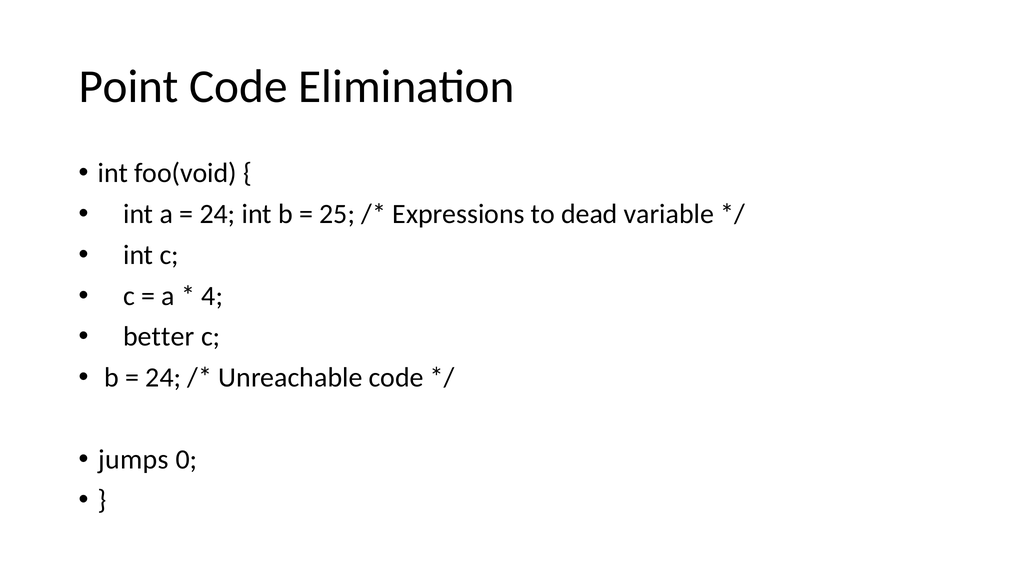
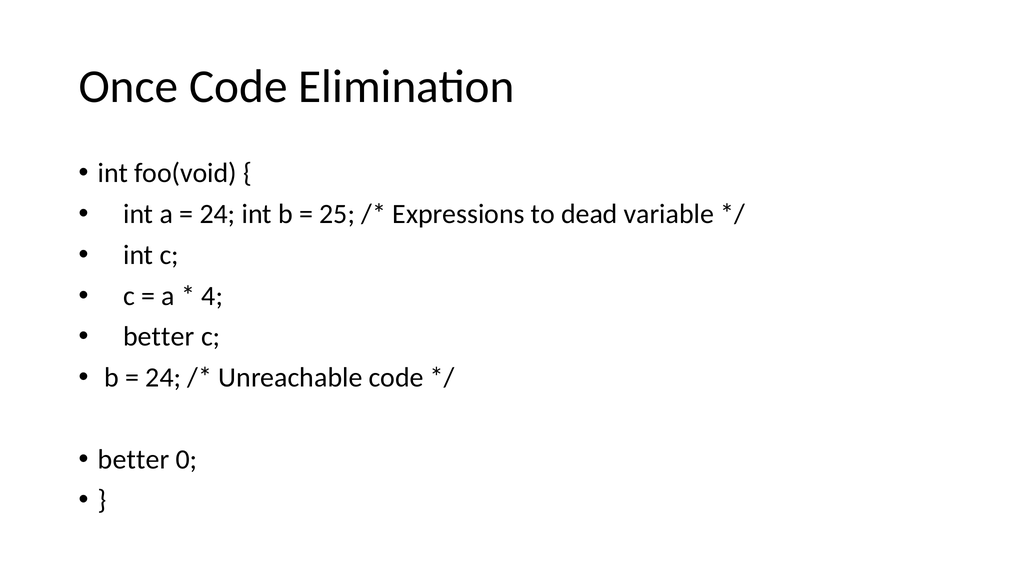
Point: Point -> Once (129, 87)
jumps: jumps -> better (134, 459)
